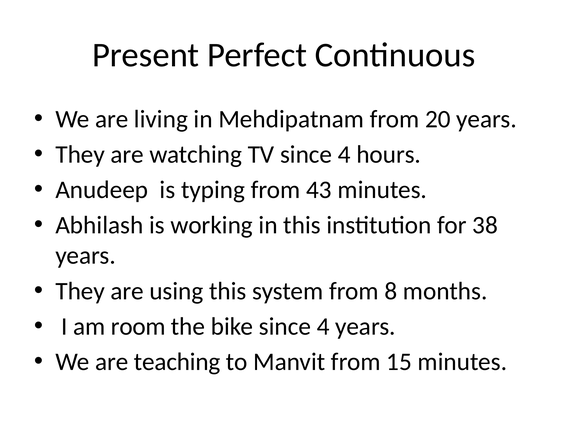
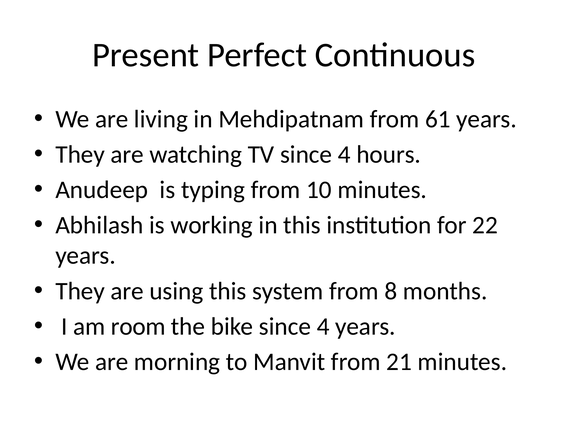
20: 20 -> 61 (438, 119)
43: 43 -> 10 (319, 190)
38: 38 -> 22 (485, 225)
teaching: teaching -> morning (177, 362)
15: 15 -> 21 (399, 362)
